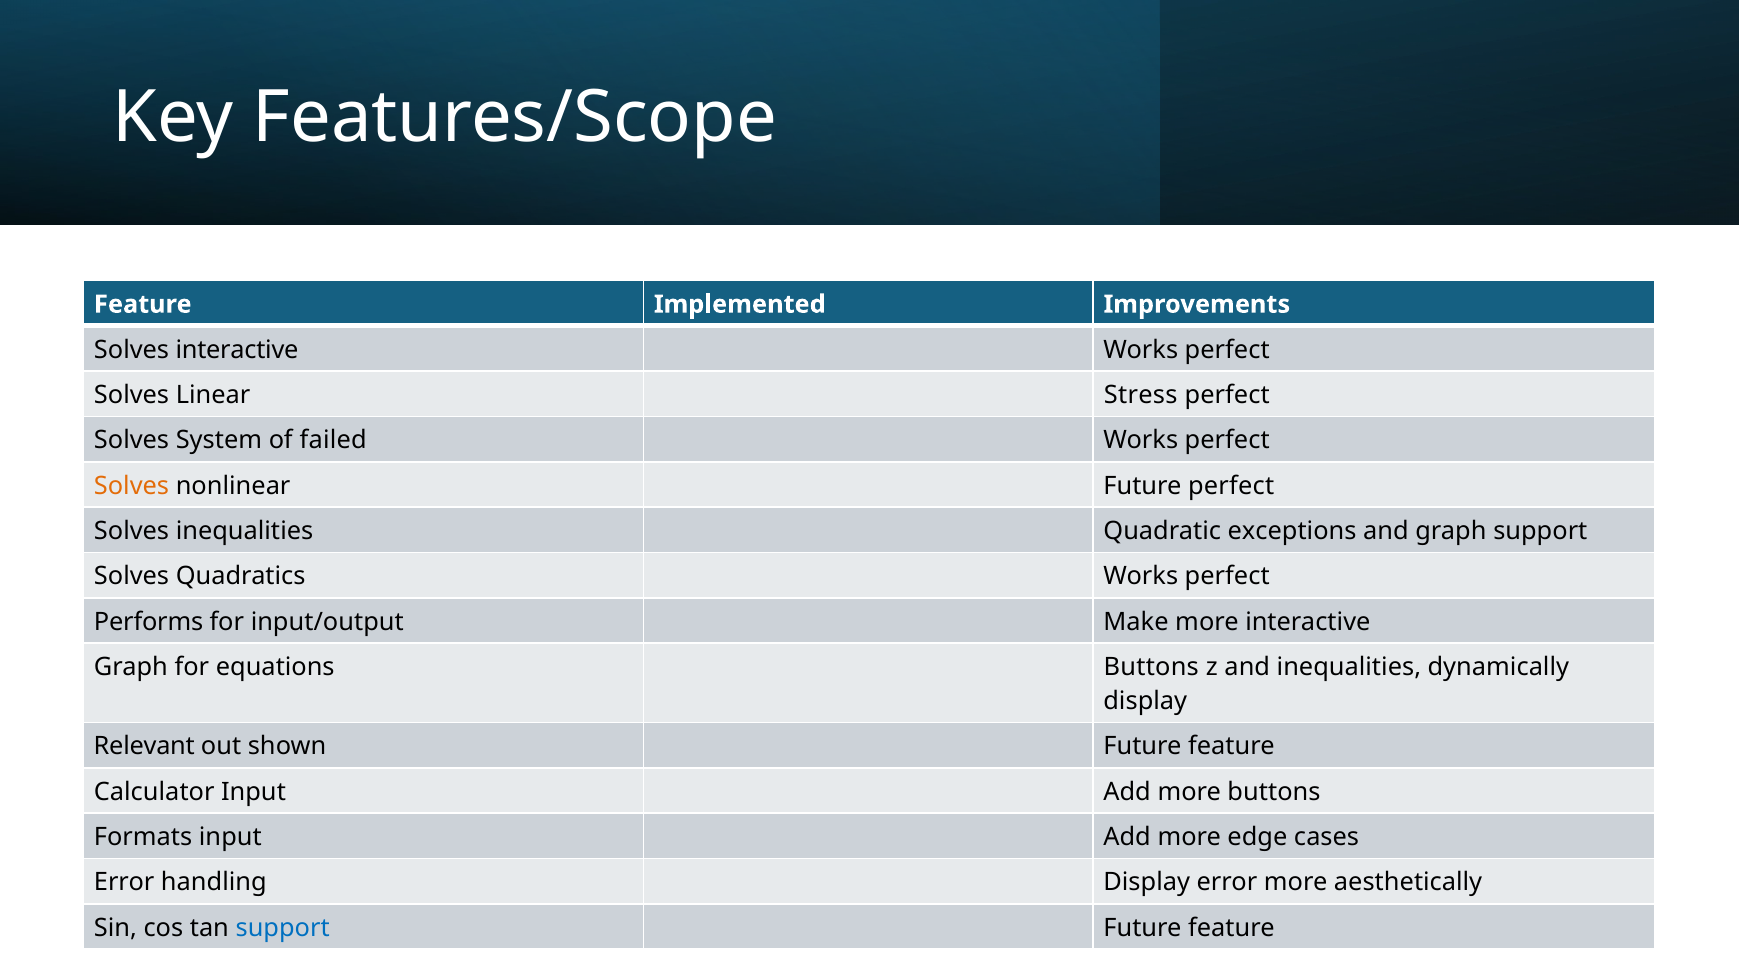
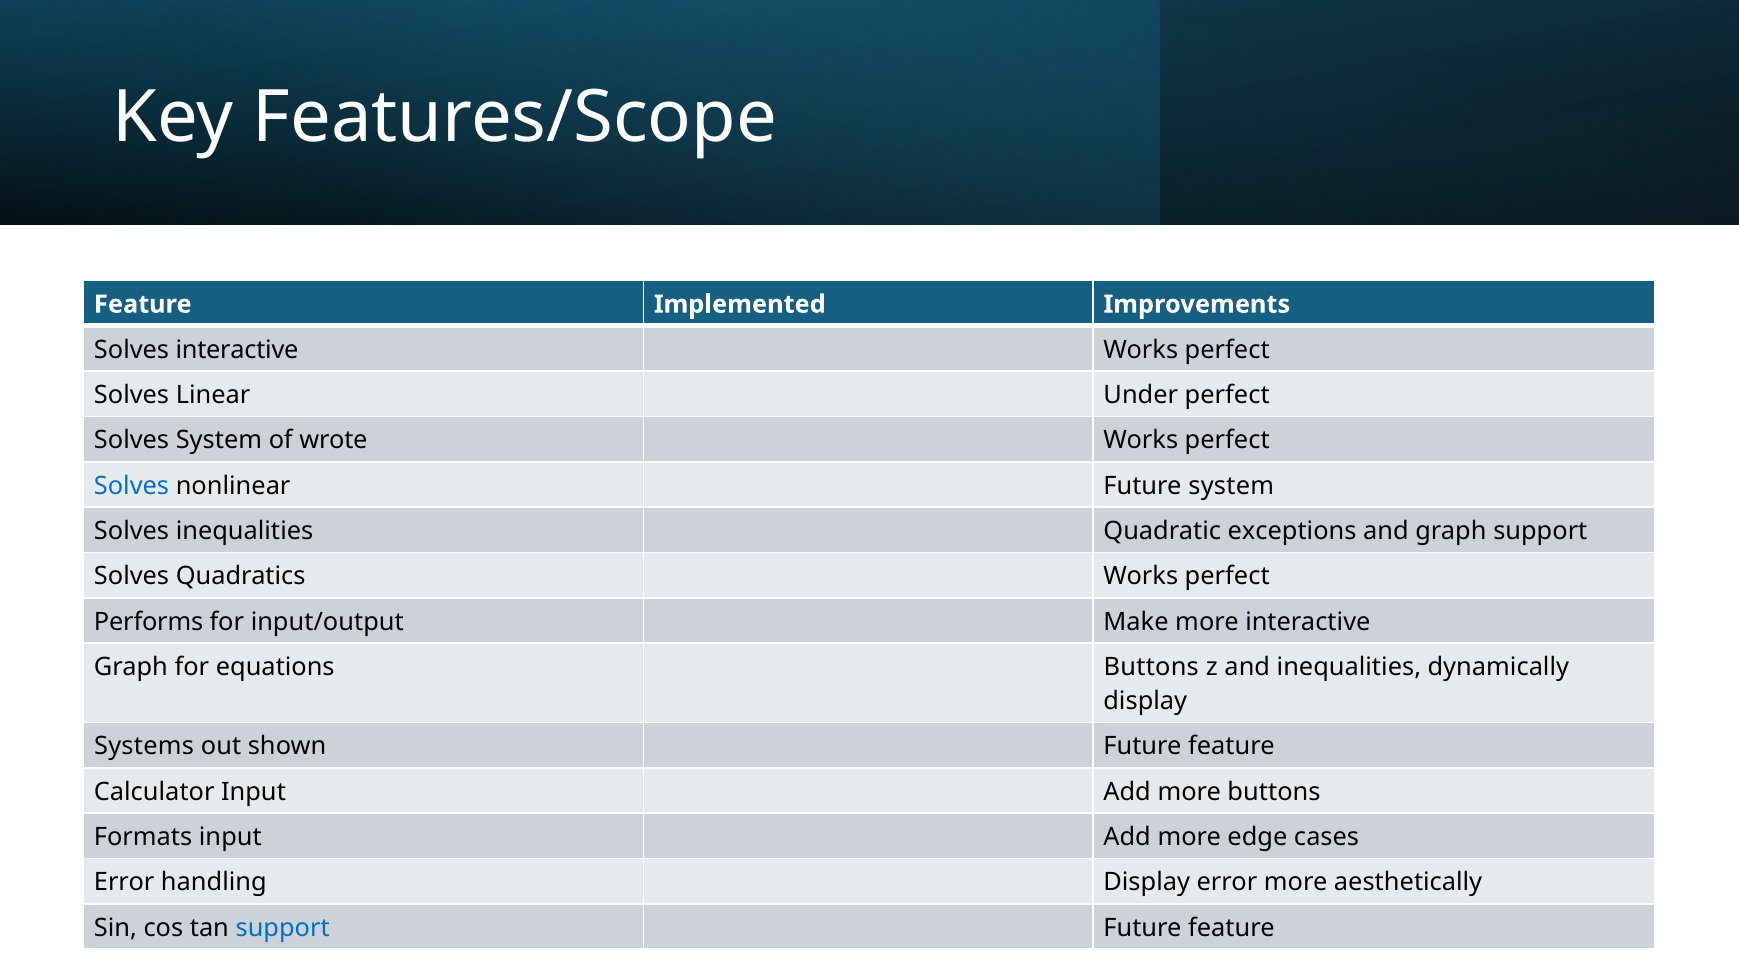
Stress: Stress -> Under (1141, 395)
failed: failed -> wrote (333, 440)
Solves colour: orange -> blue (132, 486)
Future perfect: perfect -> system (1231, 486)
Relevant: Relevant -> Systems (144, 747)
